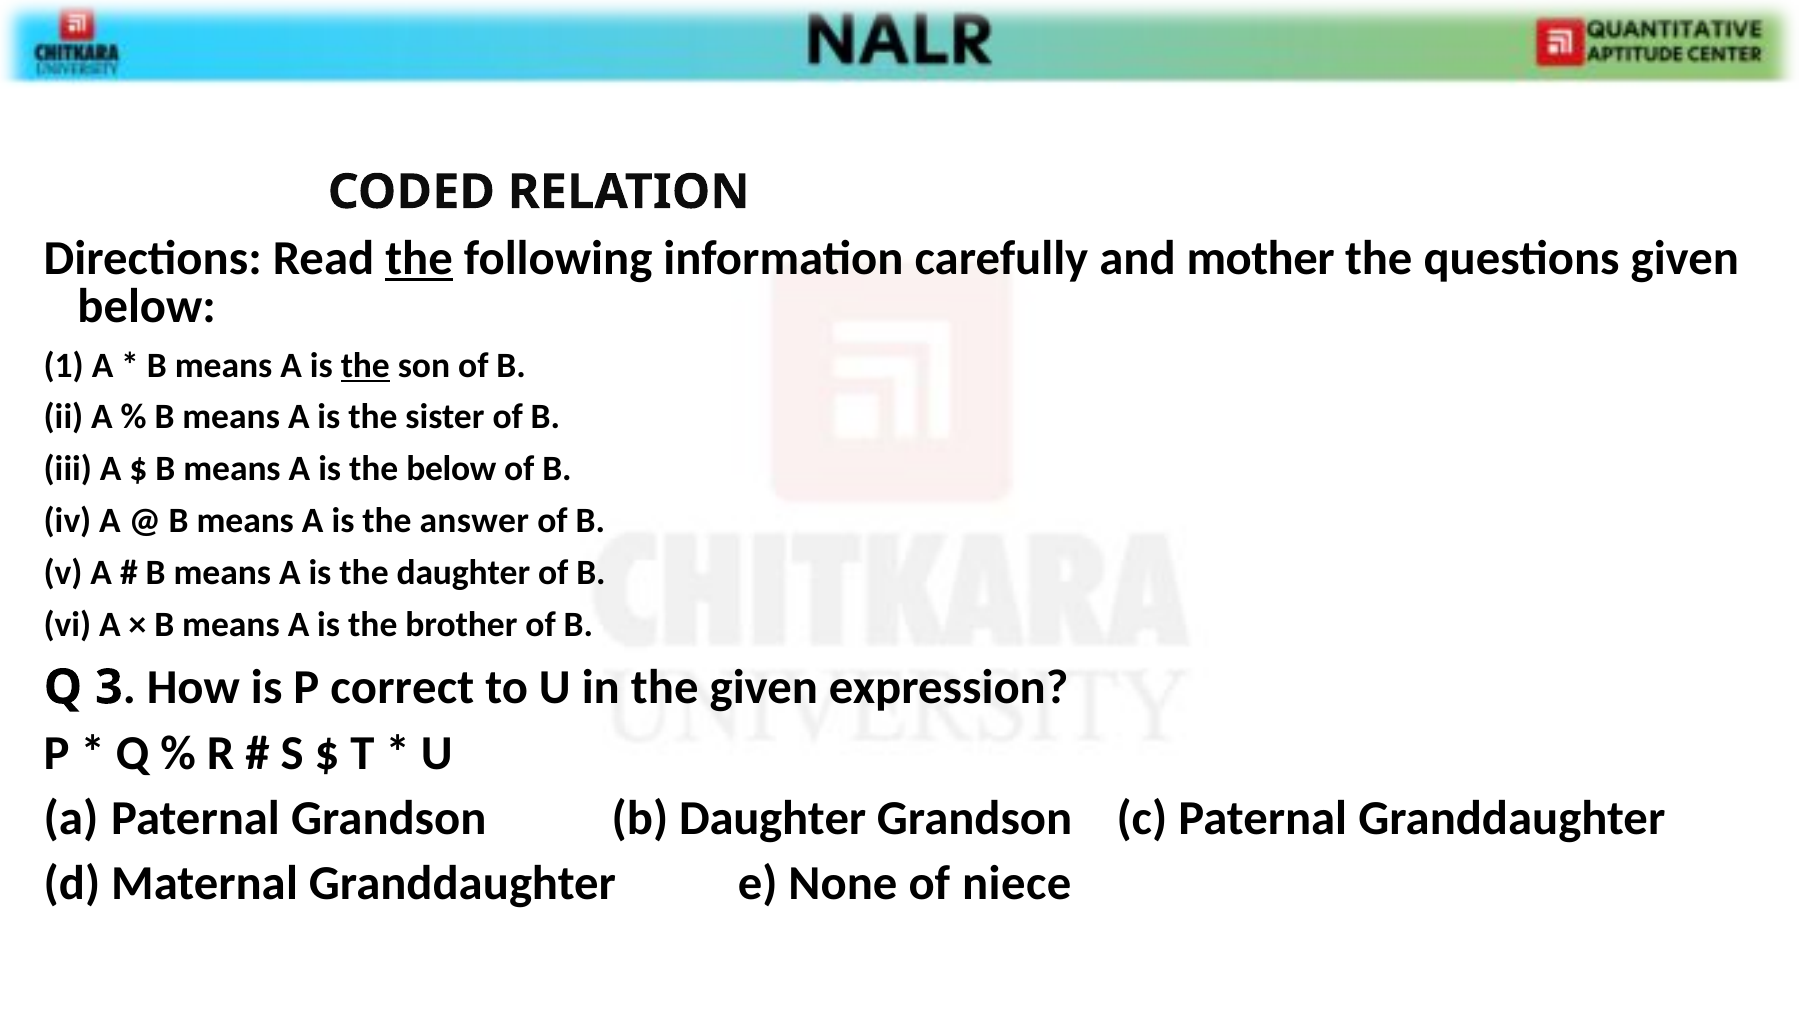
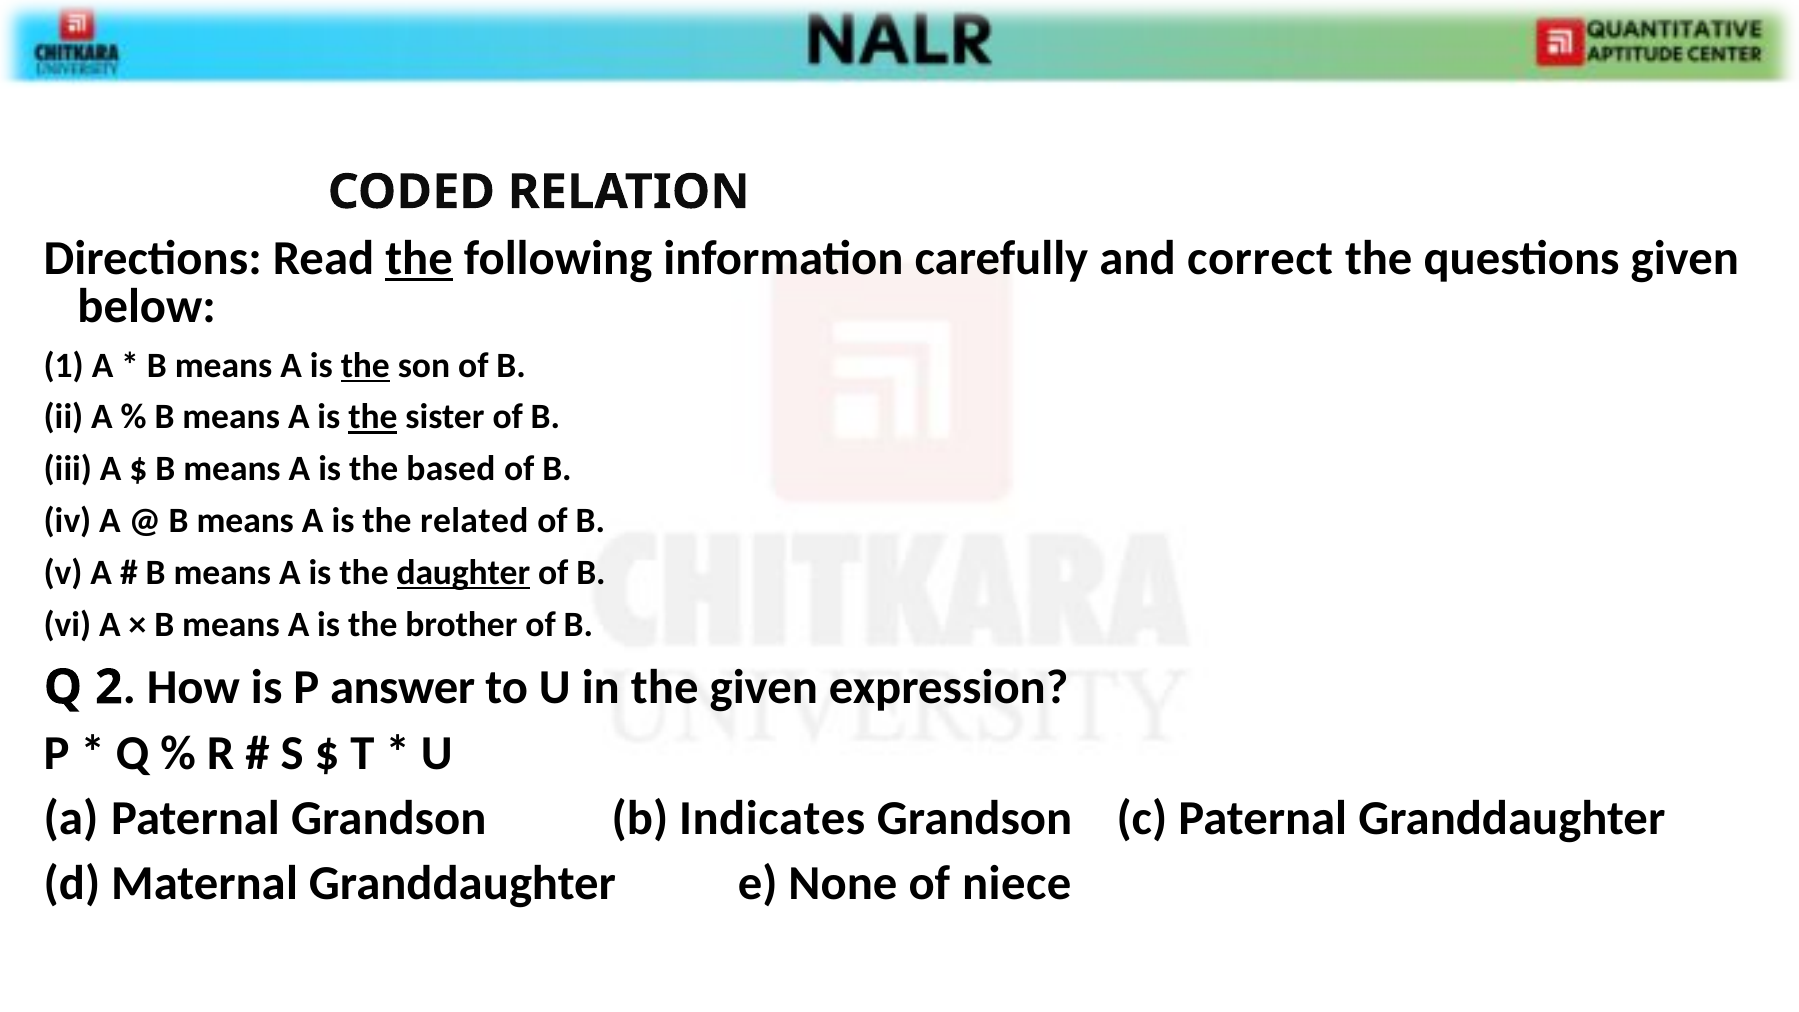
mother: mother -> correct (1260, 258)
the underline: none -> present (373, 417)
the below: below -> based (451, 469)
answer: answer -> related (474, 521)
daughter underline: none -> present (463, 573)
3: 3 -> 2 (109, 687)
correct: correct -> answer (403, 687)
b Daughter: Daughter -> Indicates (772, 819)
